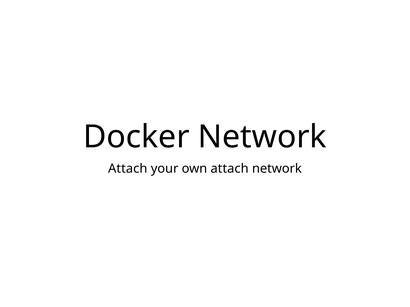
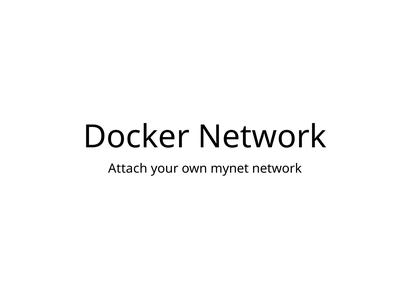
own attach: attach -> mynet (230, 169)
